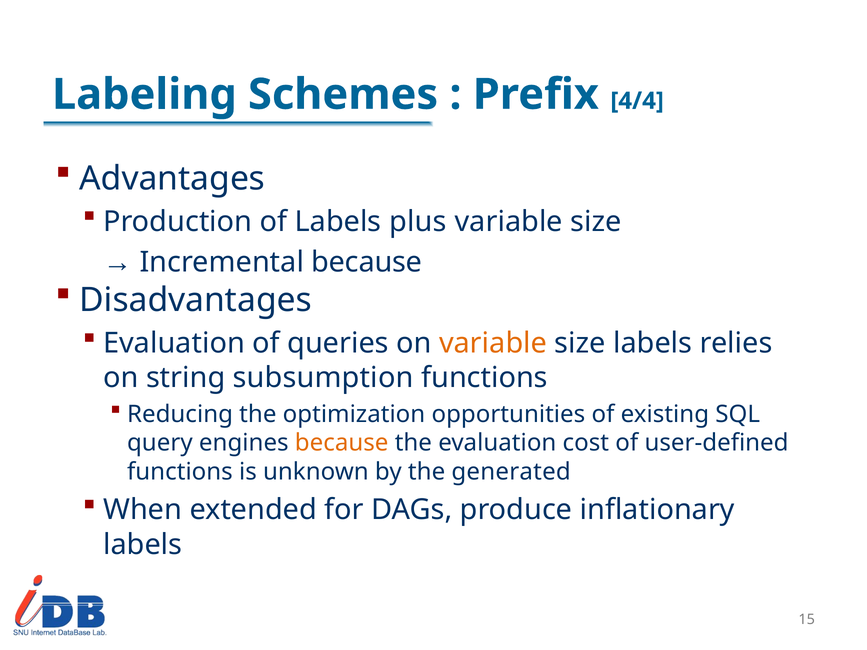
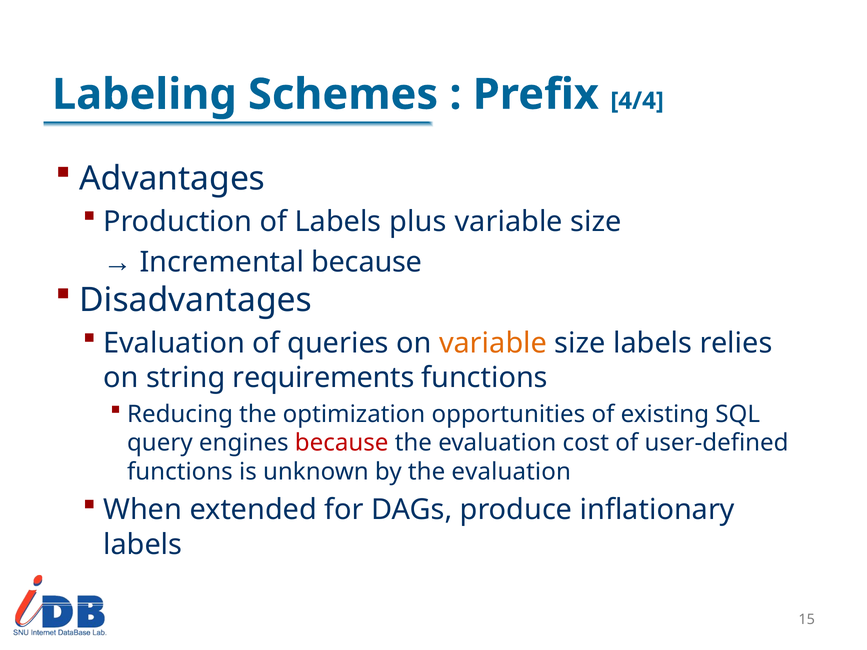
subsumption: subsumption -> requirements (323, 378)
because colour: orange -> red (342, 443)
by the generated: generated -> evaluation (511, 472)
